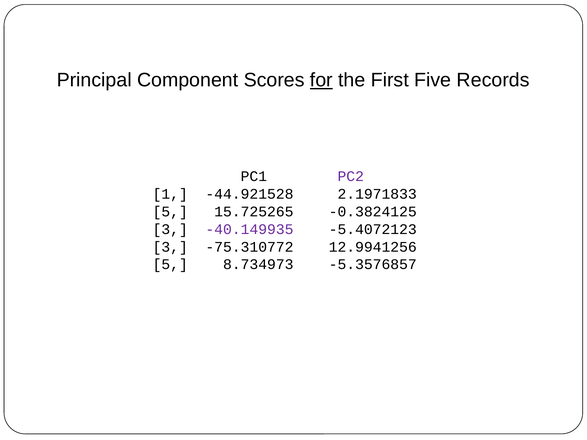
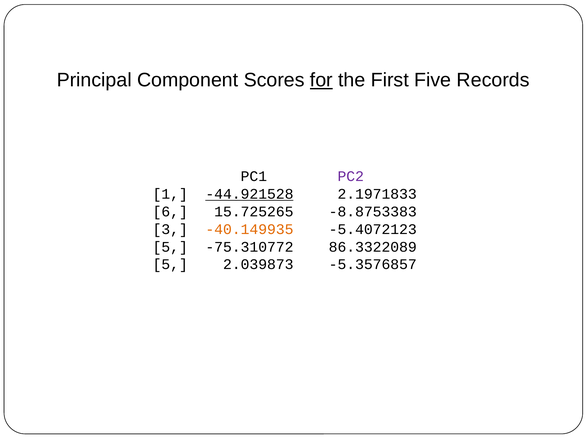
-44.921528 underline: none -> present (249, 194)
5: 5 -> 6 (170, 212)
-0.3824125: -0.3824125 -> -8.8753383 (373, 212)
-40.149935 colour: purple -> orange (249, 229)
3: 3 -> 5 (170, 247)
12.9941256: 12.9941256 -> 86.3322089 (373, 247)
8.734973: 8.734973 -> 2.039873 (258, 265)
